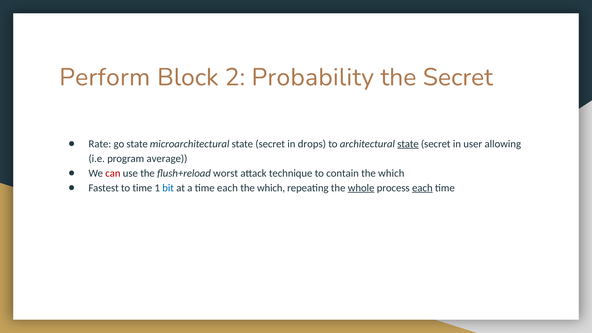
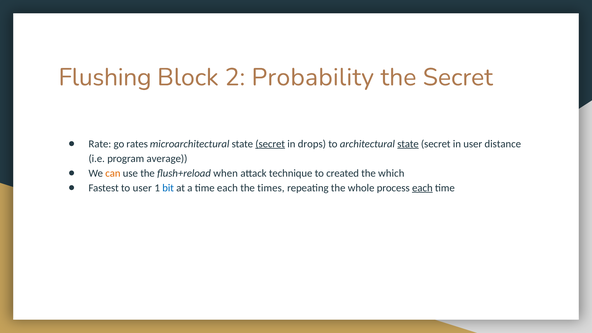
Perform: Perform -> Flushing (105, 77)
go state: state -> rates (137, 144)
secret underline: none -> present (270, 144)
allowing: allowing -> distance (503, 144)
can colour: red -> orange (113, 173)
worst: worst -> when (226, 173)
contain: contain -> created (343, 173)
to time: time -> user (142, 188)
which: which -> times (271, 188)
whole underline: present -> none (361, 188)
